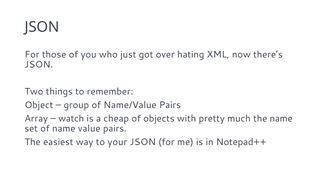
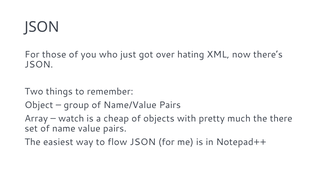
the name: name -> there (281, 119)
your: your -> flow (117, 142)
